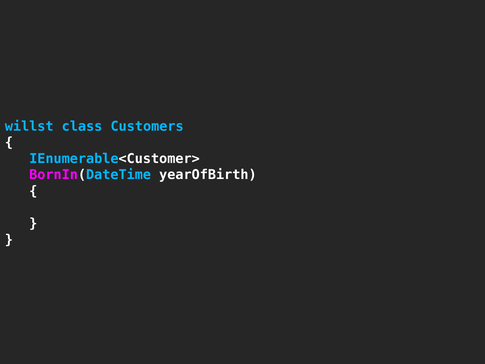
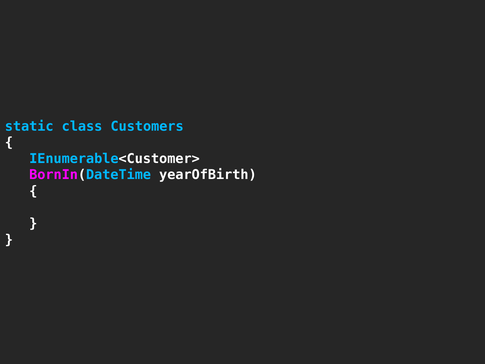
willst: willst -> static (29, 126)
